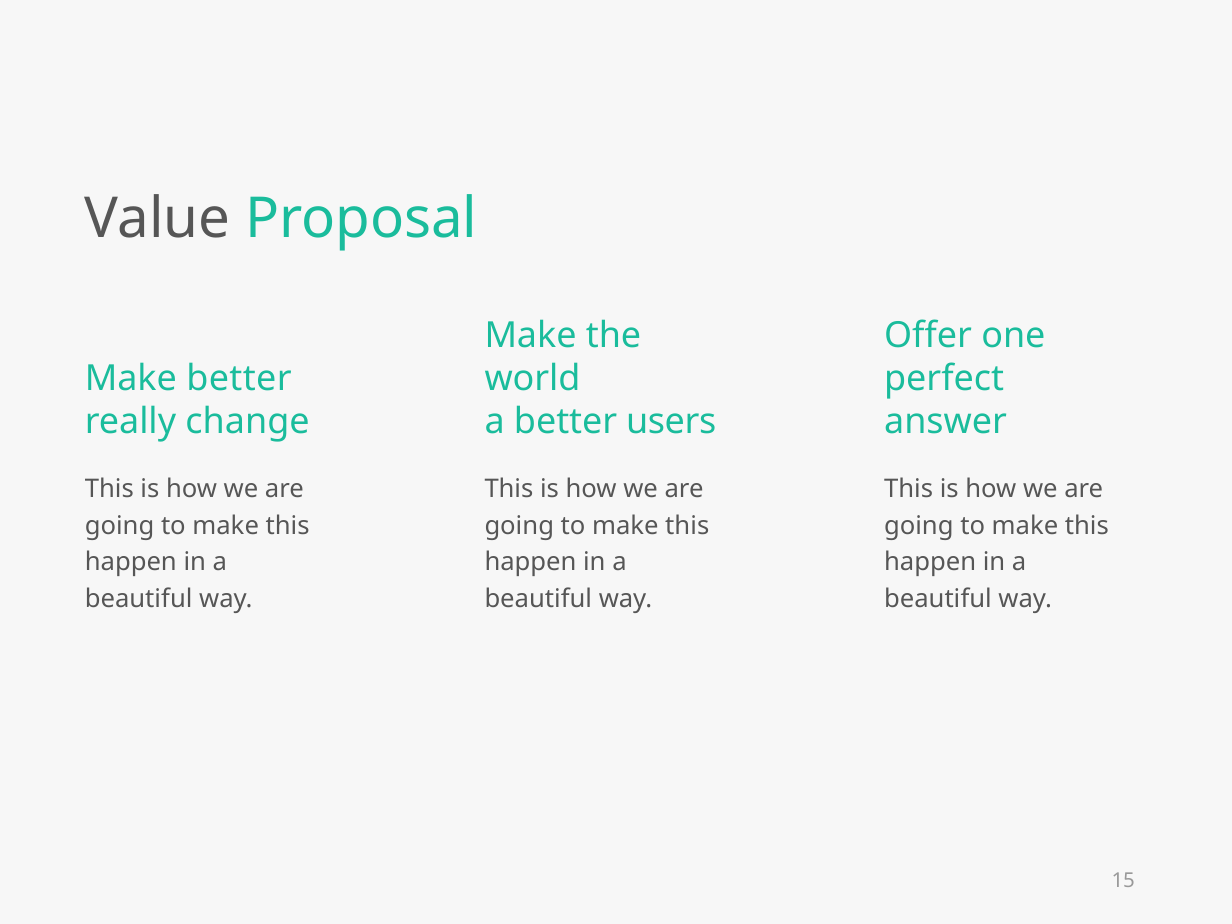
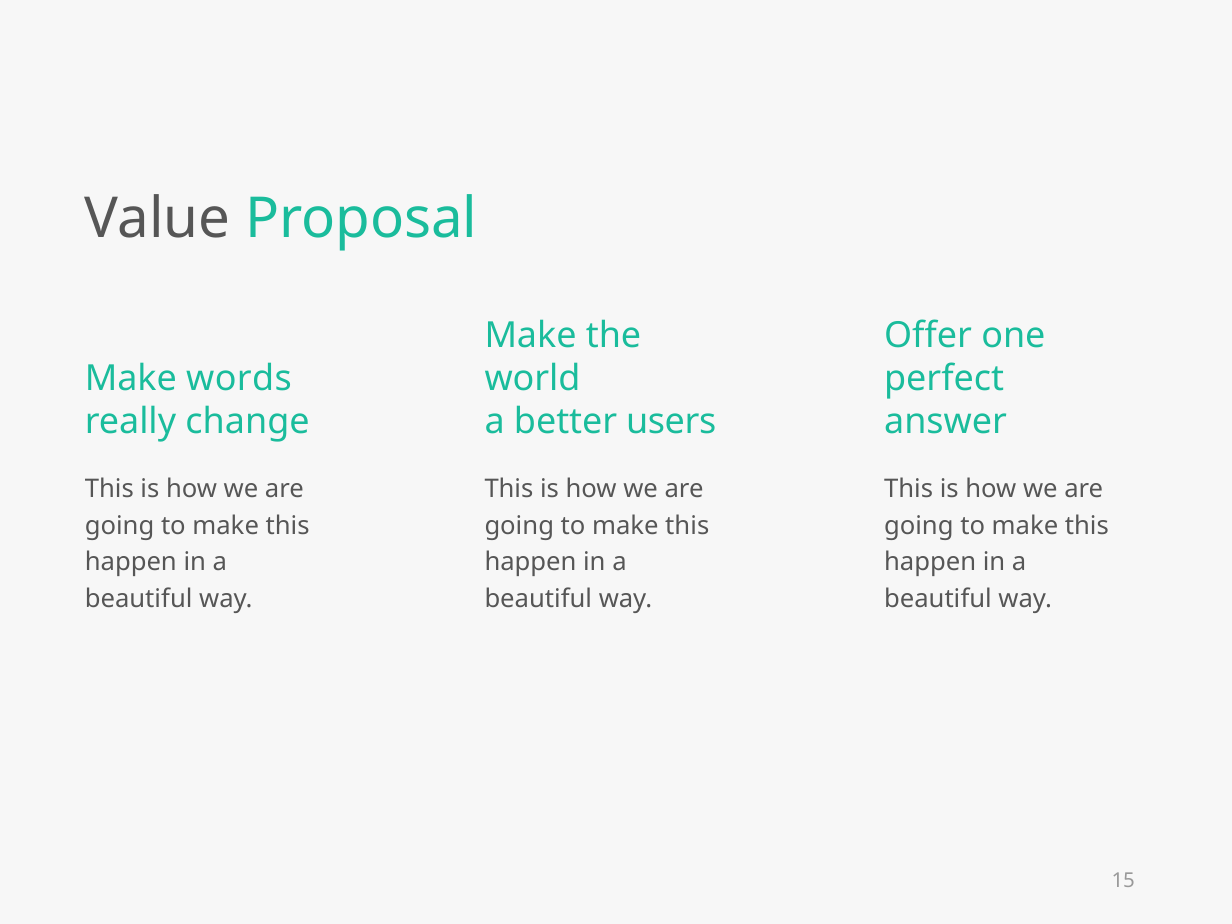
Make better: better -> words (239, 379)
